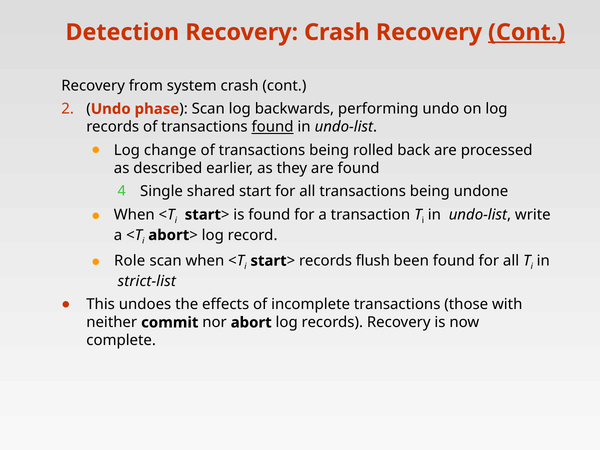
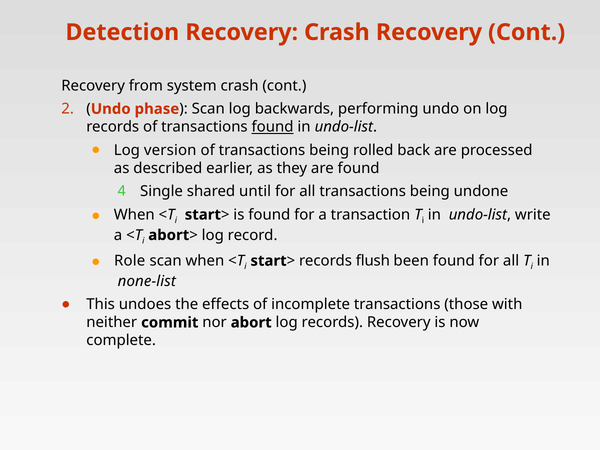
Cont underline: present -> none (527, 32)
change: change -> version (170, 150)
shared start: start -> until (255, 191)
strict-list: strict-list -> none-list (147, 281)
